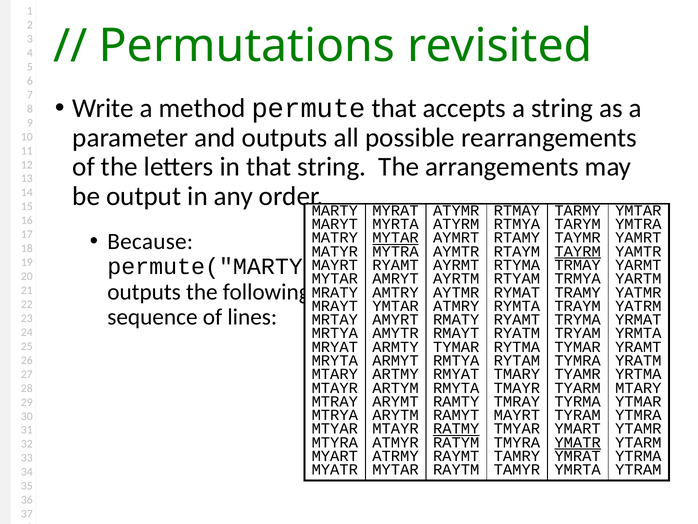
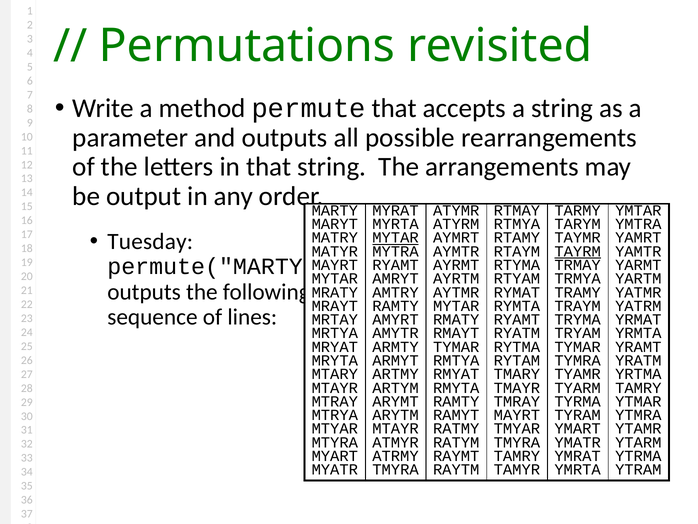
Because: Because -> Tuesday (150, 241)
YMTAR: YMTAR -> RAMTY (396, 306)
ATMRY: ATMRY -> MYTAR (456, 306)
MTARY: MTARY -> TAMRY (638, 388)
RATMY underline: present -> none (456, 428)
YMATR underline: present -> none (578, 442)
MYTAR: MYTAR -> TMYRA (396, 469)
